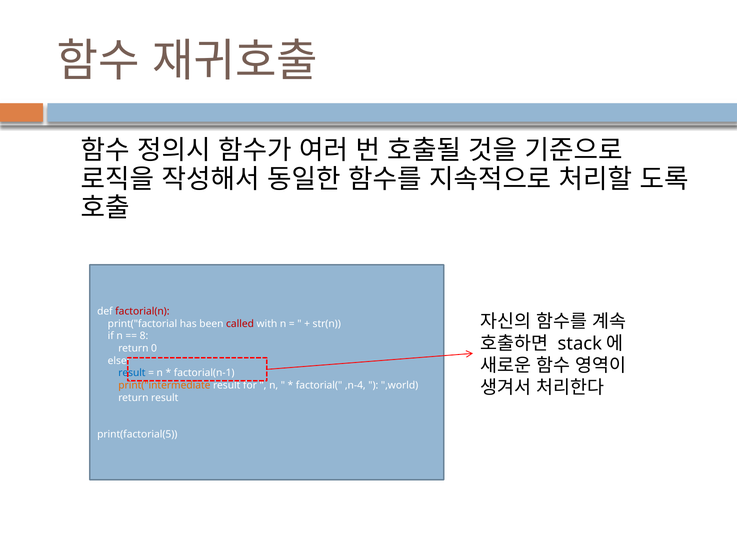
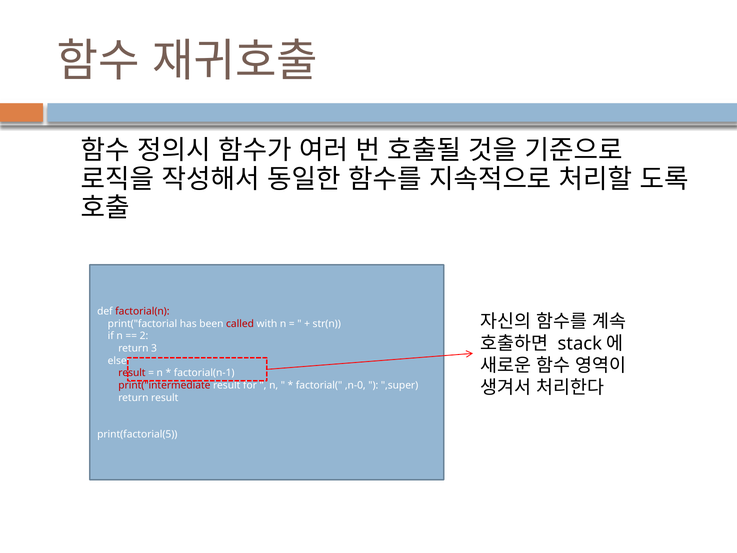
8: 8 -> 2 (144, 336)
0: 0 -> 3 (154, 348)
result colour: blue -> red (132, 373)
print("intermediate colour: orange -> red (164, 385)
,n-4: ,n-4 -> ,n-0 (355, 385)
,world: ,world -> ,super (400, 385)
